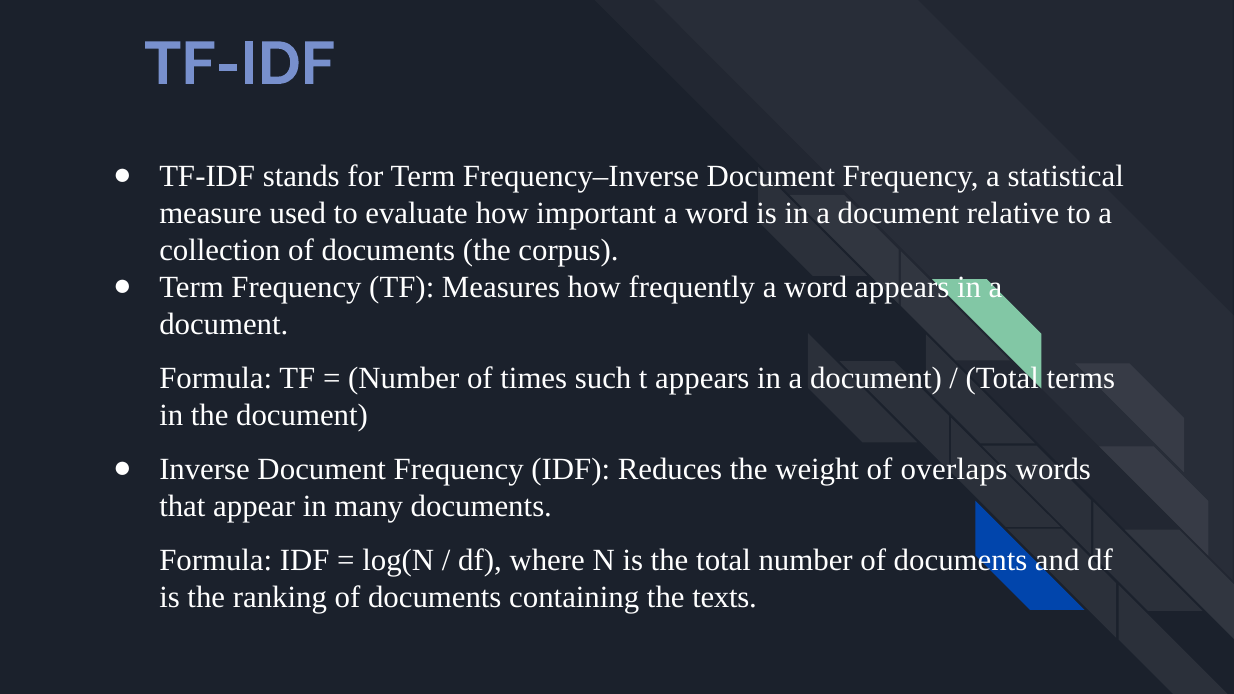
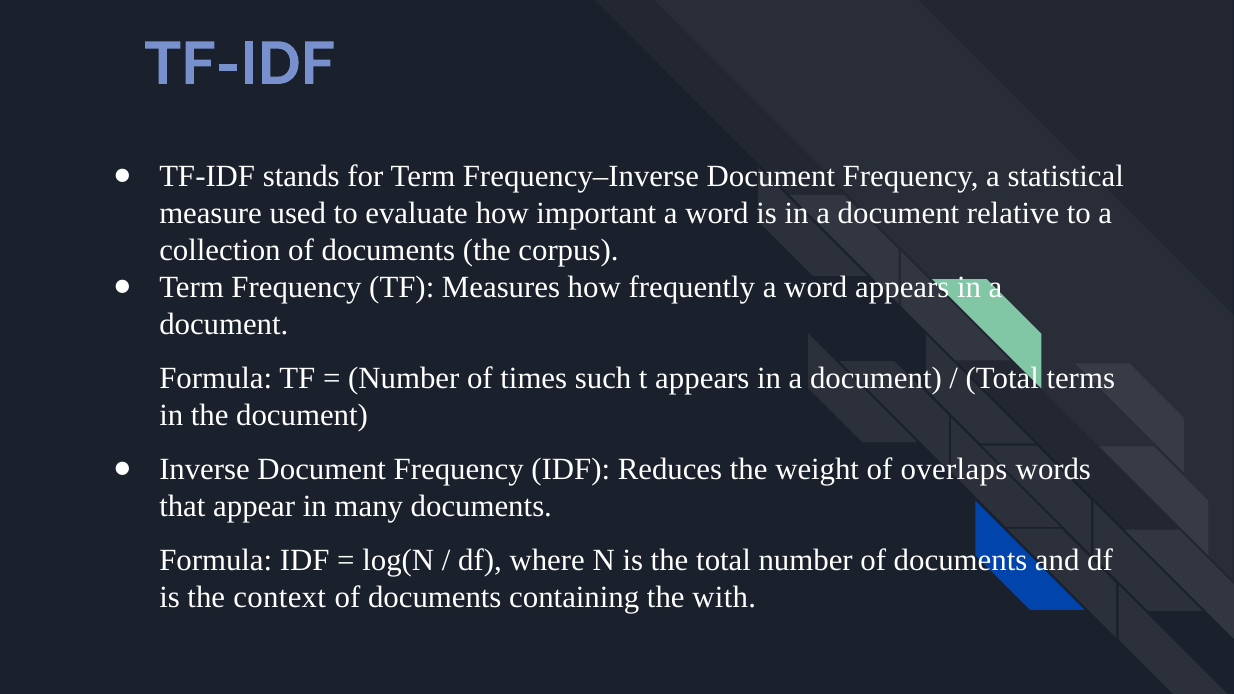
ranking: ranking -> context (280, 598)
texts: texts -> with (724, 598)
